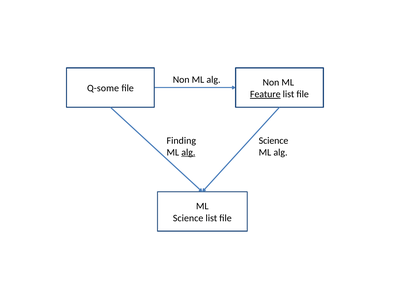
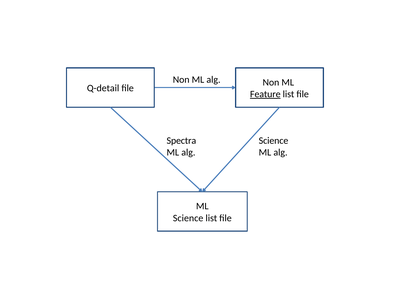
Q-some: Q-some -> Q-detail (103, 88)
Finding: Finding -> Spectra (181, 140)
alg underline: present -> none (188, 152)
